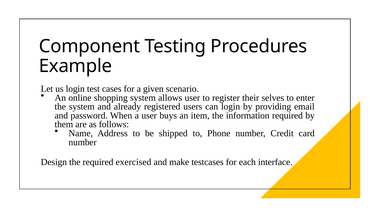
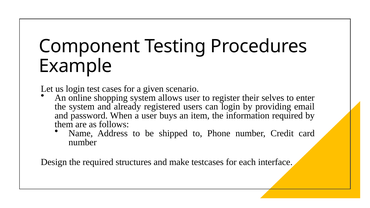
exercised: exercised -> structures (134, 162)
